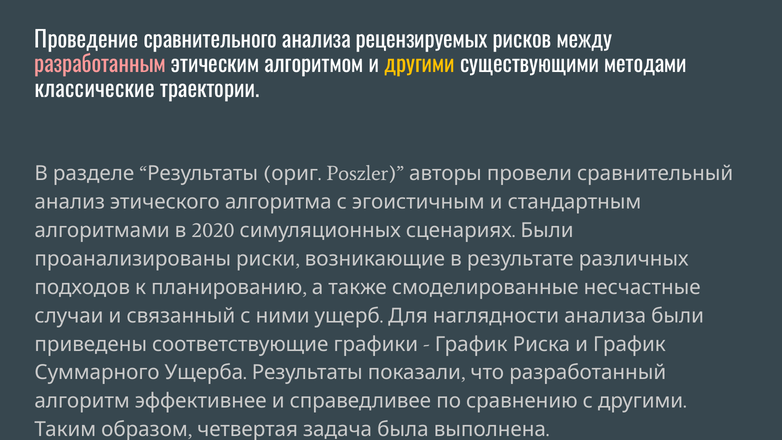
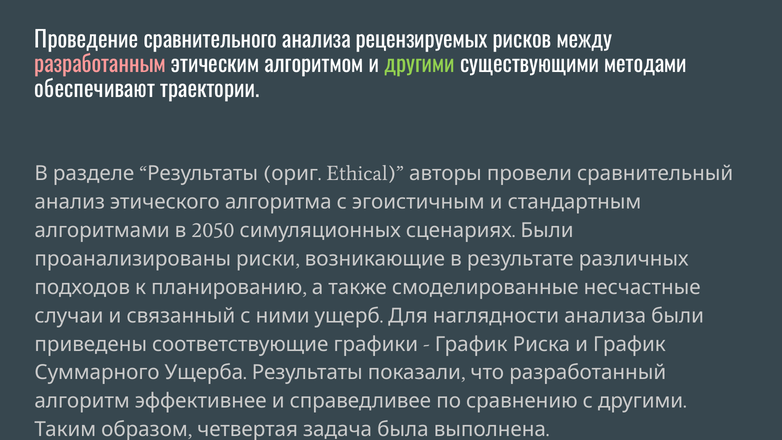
другими colour: yellow -> light green (420, 65)
классические: классические -> обеспечивают (95, 90)
Poszler: Poszler -> Ethical (365, 173)
2020: 2020 -> 2050 (213, 230)
